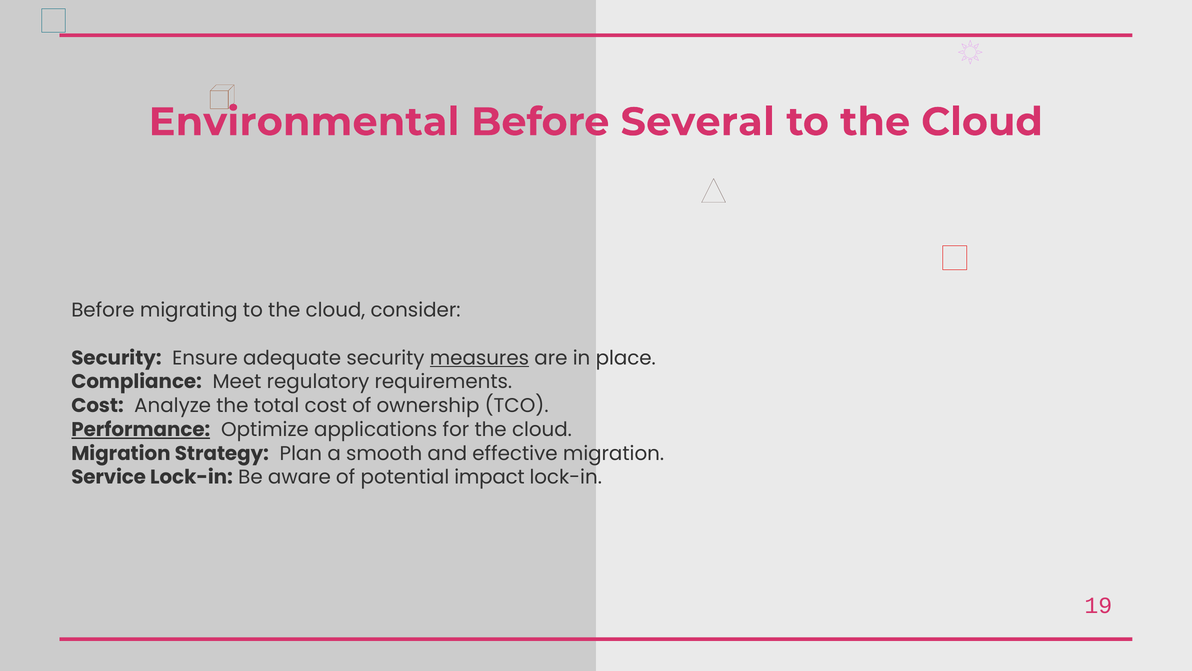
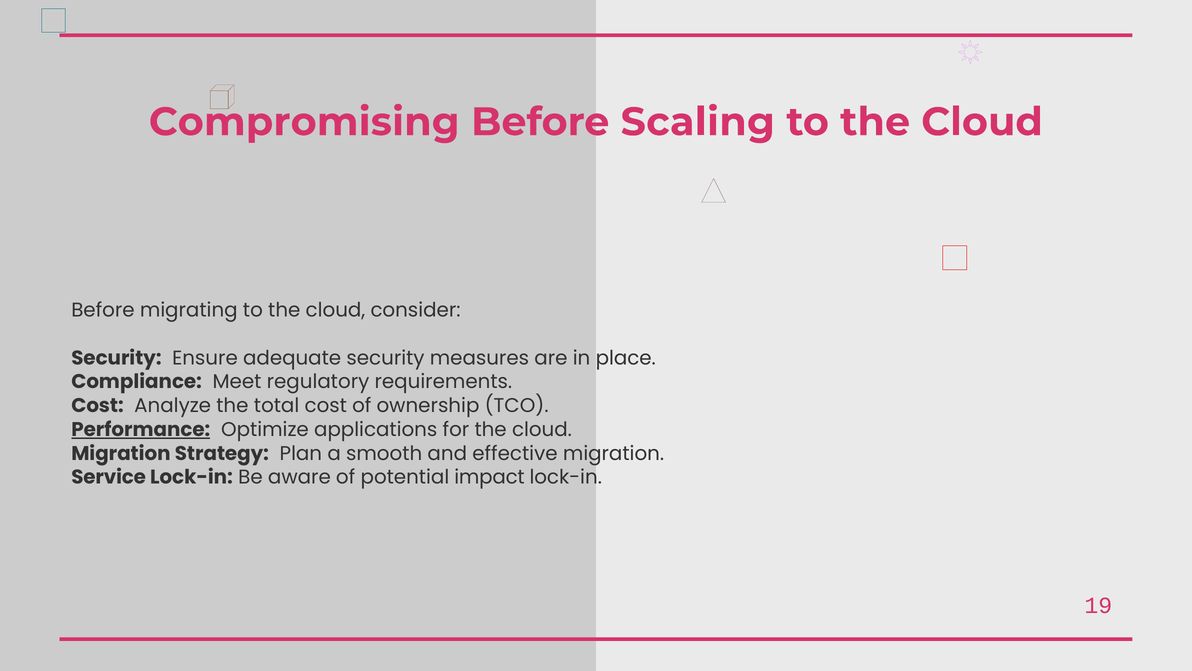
Environmental: Environmental -> Compromising (304, 122)
Several: Several -> Scaling (698, 122)
measures underline: present -> none (479, 358)
